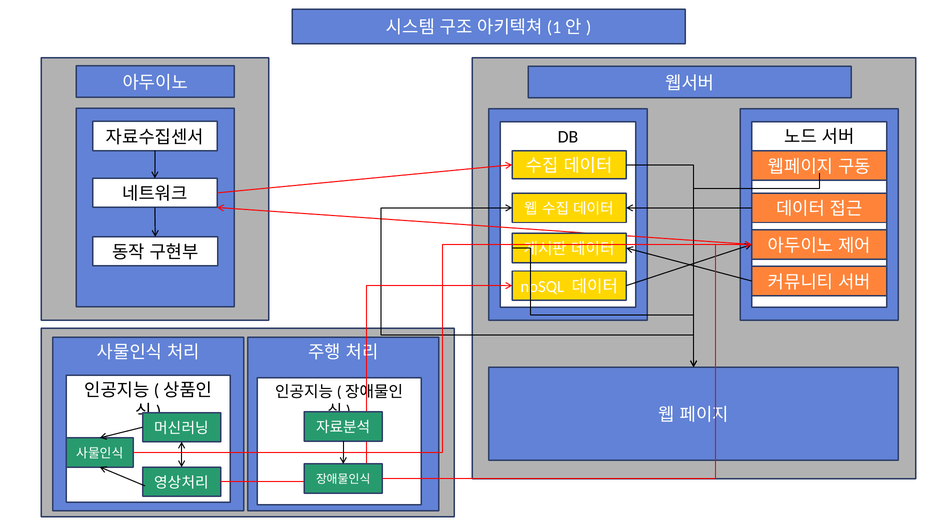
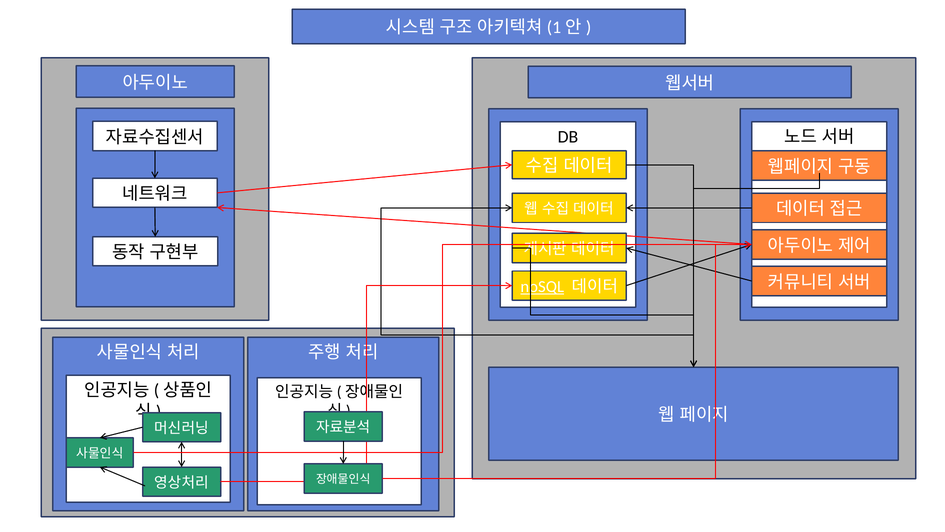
noSQL underline: none -> present (542, 287)
